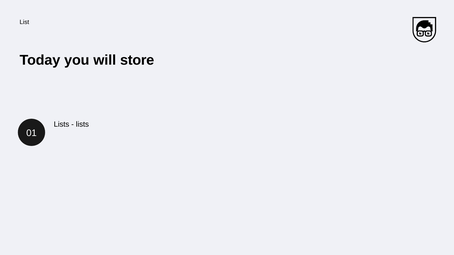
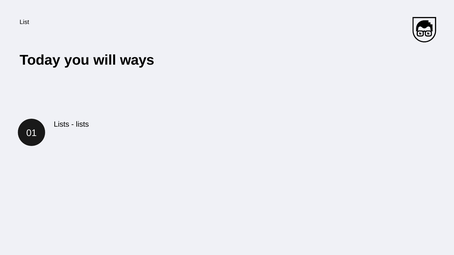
store: store -> ways (137, 60)
